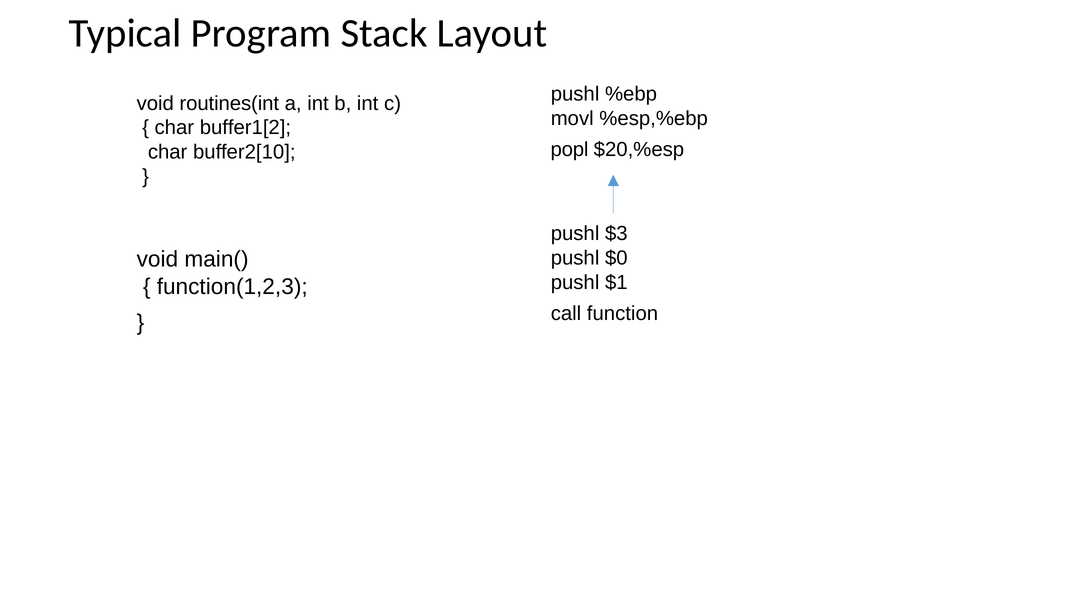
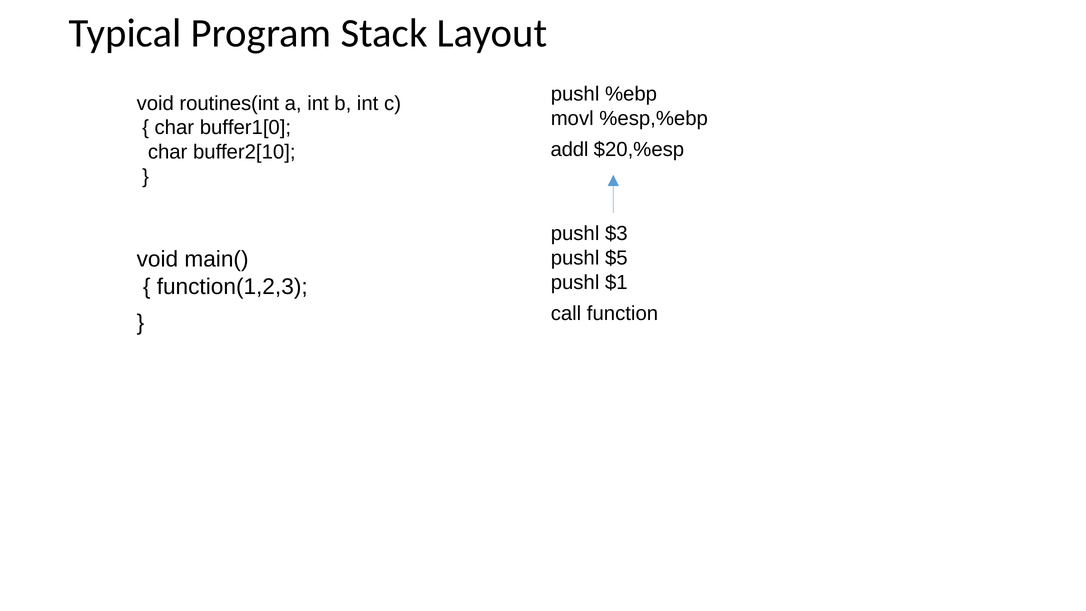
buffer1[2: buffer1[2 -> buffer1[0 (245, 128)
popl: popl -> addl (569, 150)
$0: $0 -> $5 (616, 258)
